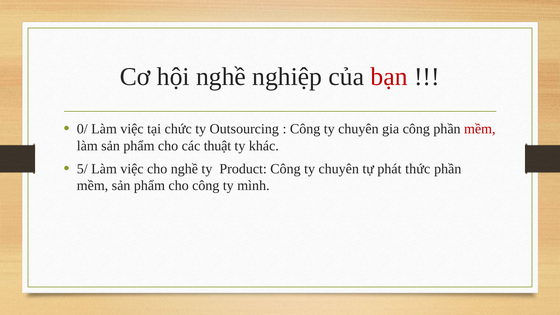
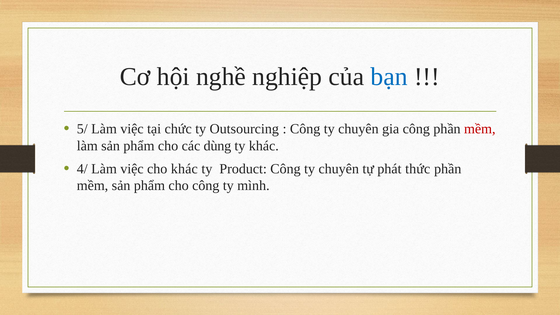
bạn colour: red -> blue (389, 77)
0/: 0/ -> 5/ (82, 129)
thuật: thuật -> dùng (217, 146)
5/: 5/ -> 4/ (82, 169)
cho nghề: nghề -> khác (184, 169)
